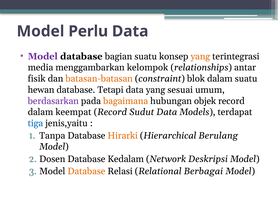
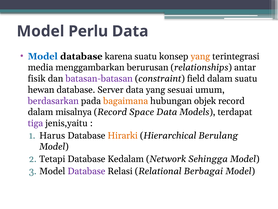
Model colour: purple -> blue (43, 56)
bagian: bagian -> karena (119, 56)
kelompok: kelompok -> berurusan (148, 67)
batasan-batasan colour: orange -> purple (99, 78)
blok: blok -> field (196, 78)
Tetapi: Tetapi -> Server (110, 90)
keempat: keempat -> misalnya (74, 112)
Sudut: Sudut -> Space (142, 112)
tiga colour: blue -> purple (35, 123)
Tanpa: Tanpa -> Harus (52, 135)
Dosen: Dosen -> Tetapi (52, 159)
Deskripsi: Deskripsi -> Sehingga (208, 159)
Database colour: orange -> purple (86, 171)
